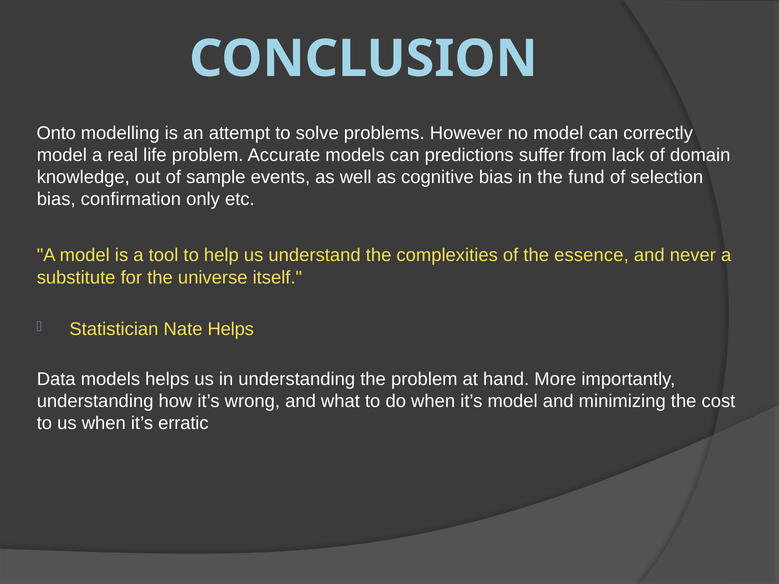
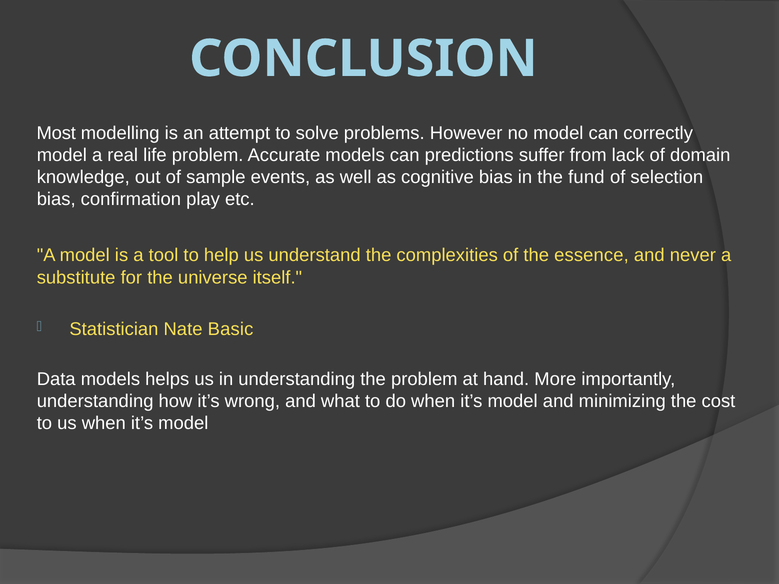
Onto: Onto -> Most (56, 133)
only: only -> play (203, 199)
Nate Helps: Helps -> Basic (231, 329)
us when it’s erratic: erratic -> model (183, 423)
